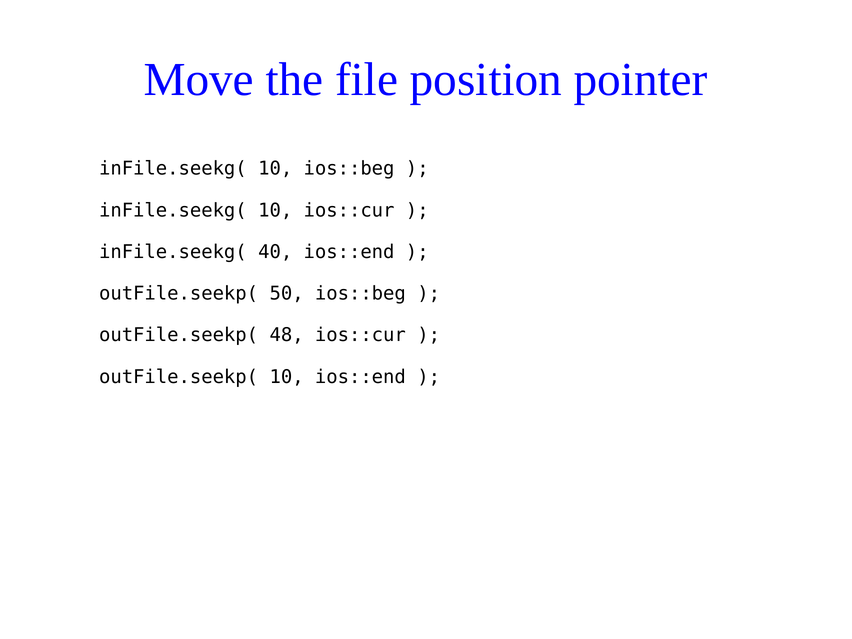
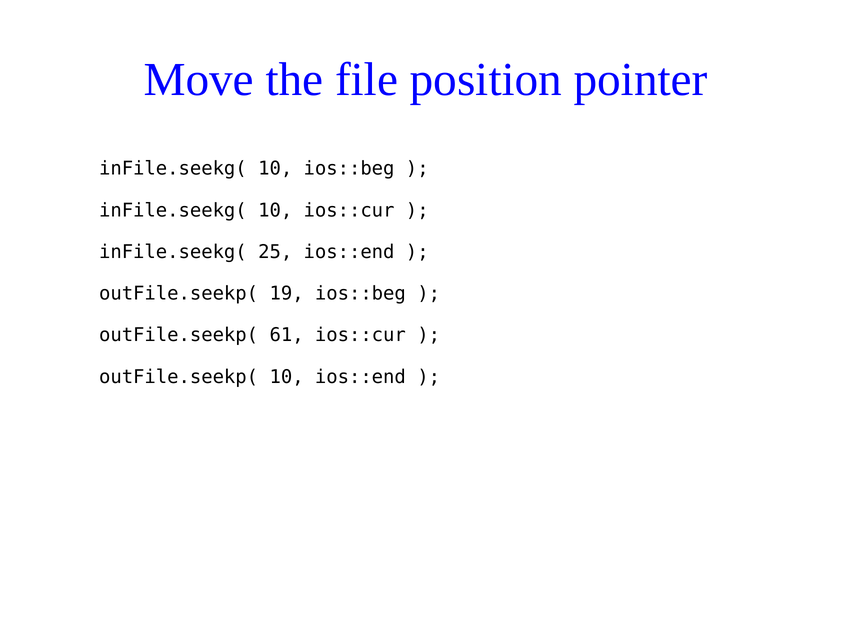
40: 40 -> 25 (275, 252)
50: 50 -> 19 (287, 294)
48: 48 -> 61 (287, 335)
